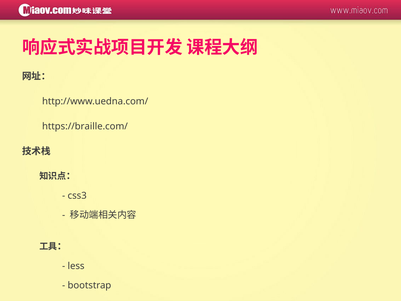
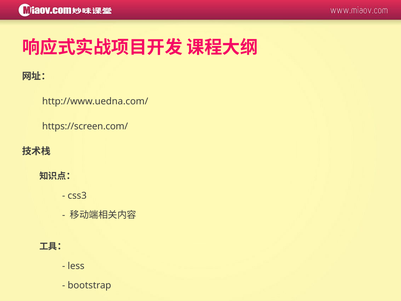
https://braille.com/: https://braille.com/ -> https://screen.com/ (85, 126)
